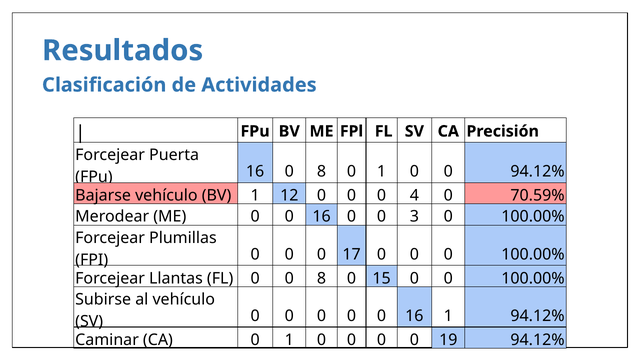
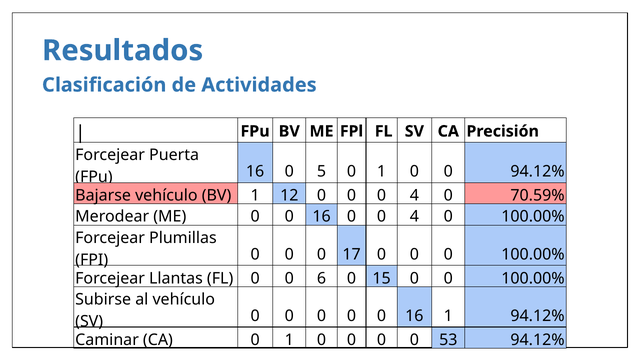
16 0 8: 8 -> 5 (322, 172)
3: 3 -> 4 (414, 217)
0 0 8: 8 -> 6 (322, 278)
19: 19 -> 53 (448, 340)
